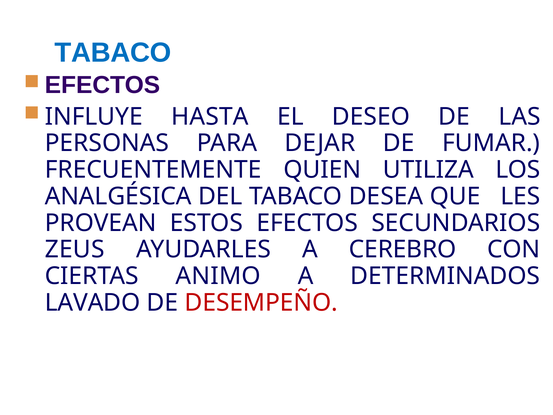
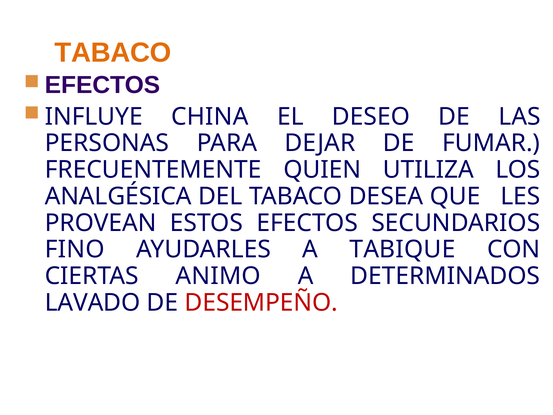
TABACO colour: blue -> orange (113, 53)
HASTA: HASTA -> CHINA (210, 117)
ZEUS: ZEUS -> FINO (75, 249)
CEREBRO: CEREBRO -> TABIQUE (402, 249)
